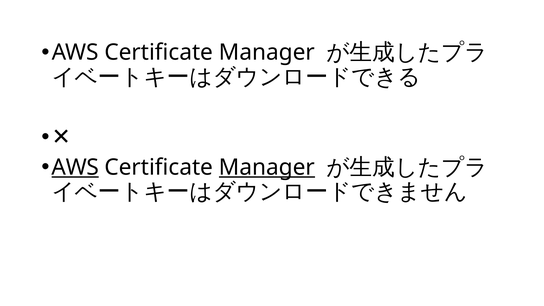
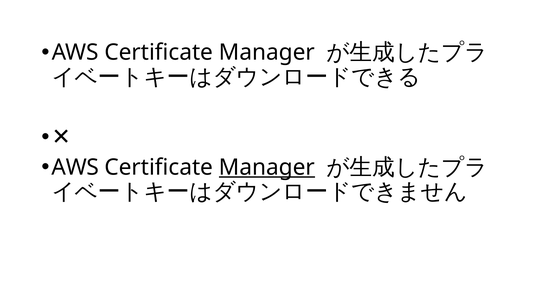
AWS underline: present -> none (75, 167)
